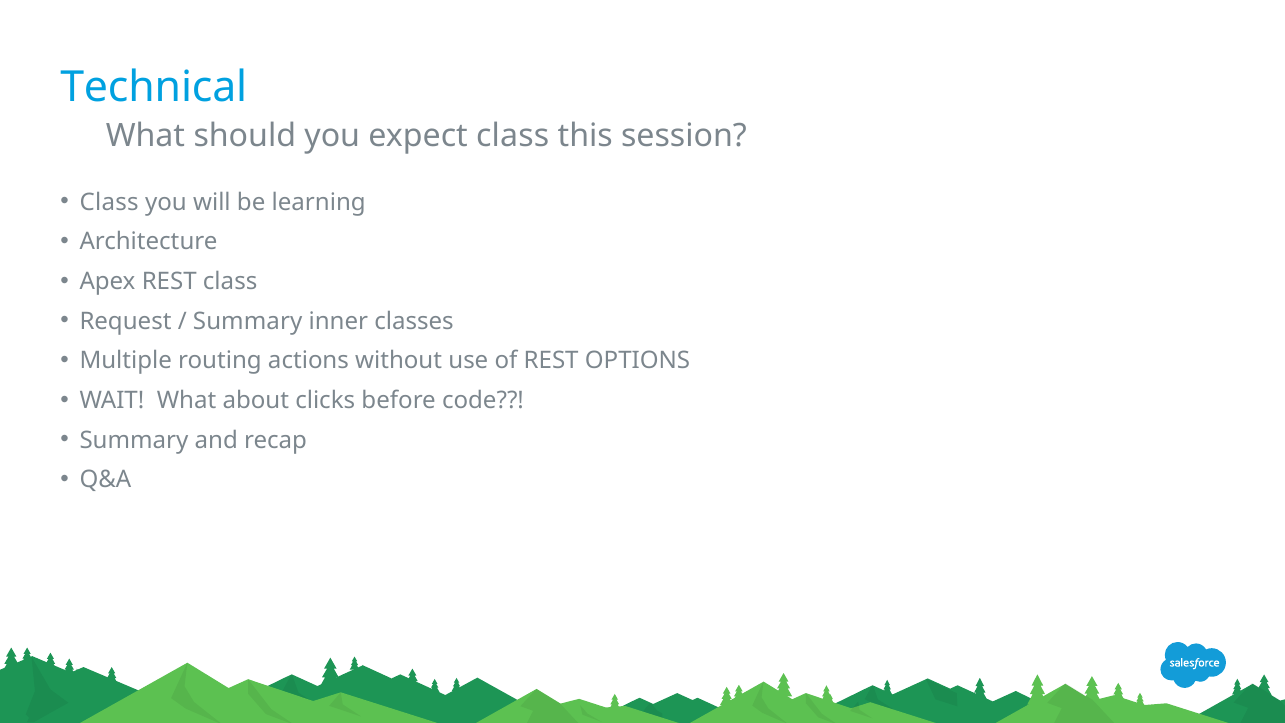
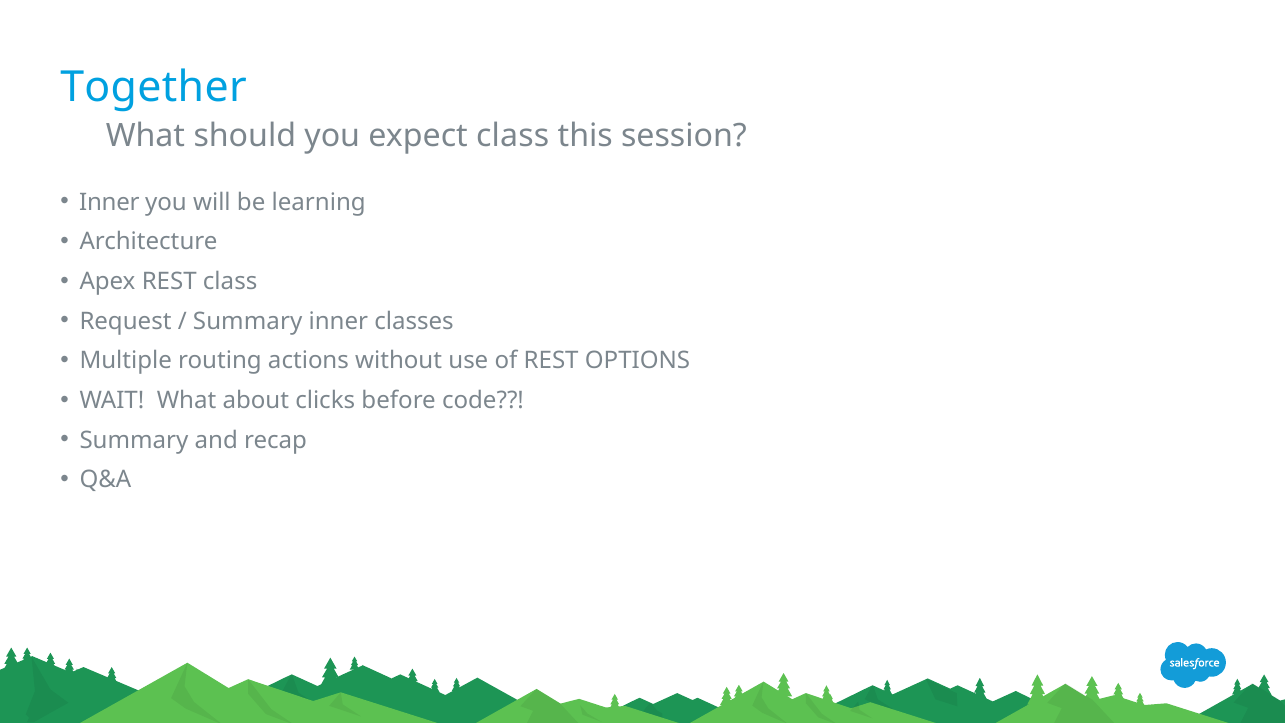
Technical: Technical -> Together (154, 87)
Class: Class -> Inner (109, 202)
